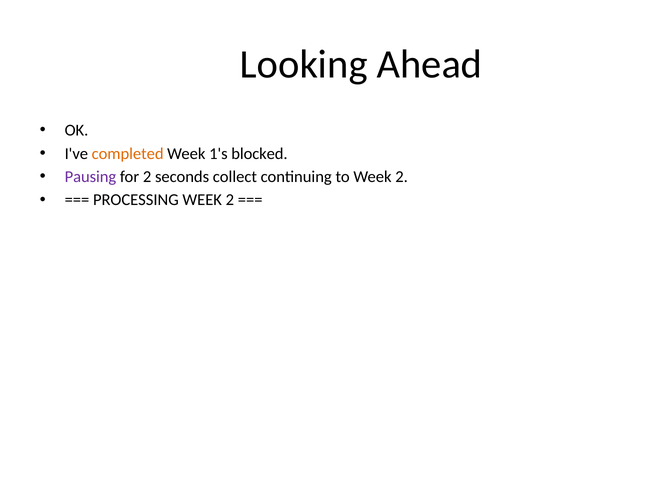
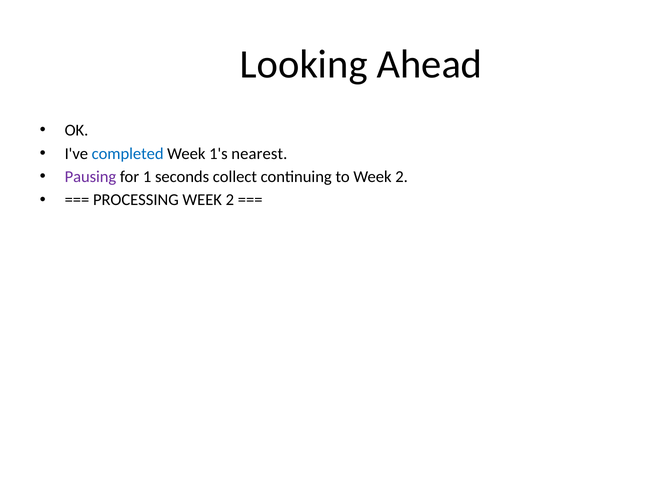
completed colour: orange -> blue (128, 154)
blocked: blocked -> nearest (259, 154)
for 2: 2 -> 1 (147, 177)
